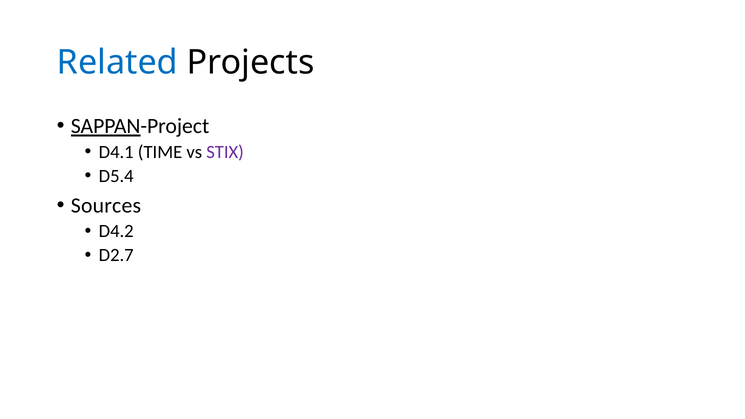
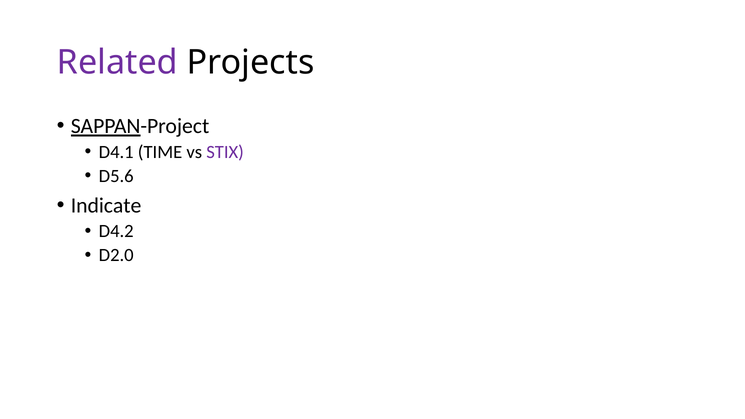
Related colour: blue -> purple (117, 63)
D5.4: D5.4 -> D5.6 (116, 176)
Sources: Sources -> Indicate (106, 206)
D2.7: D2.7 -> D2.0 (116, 255)
